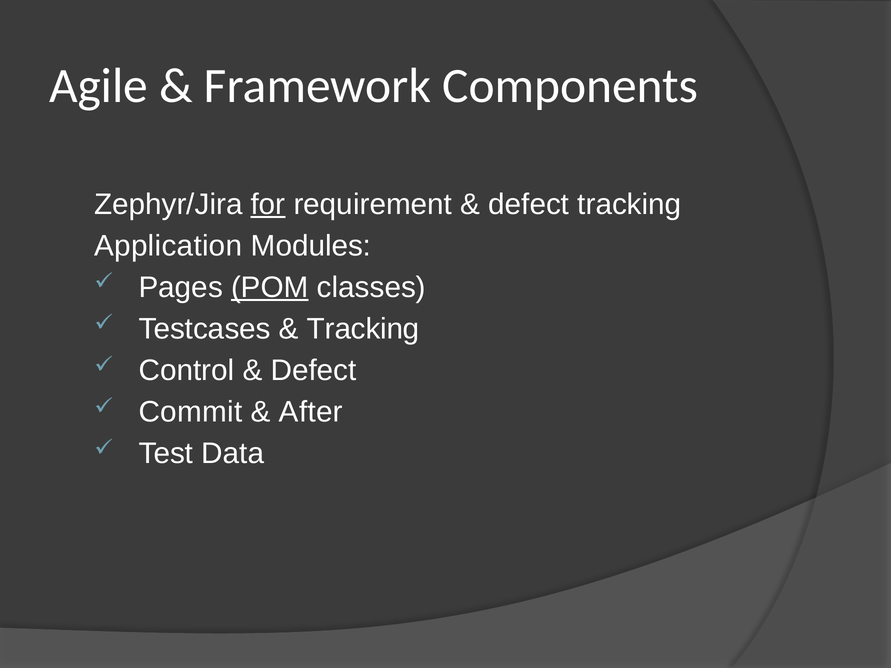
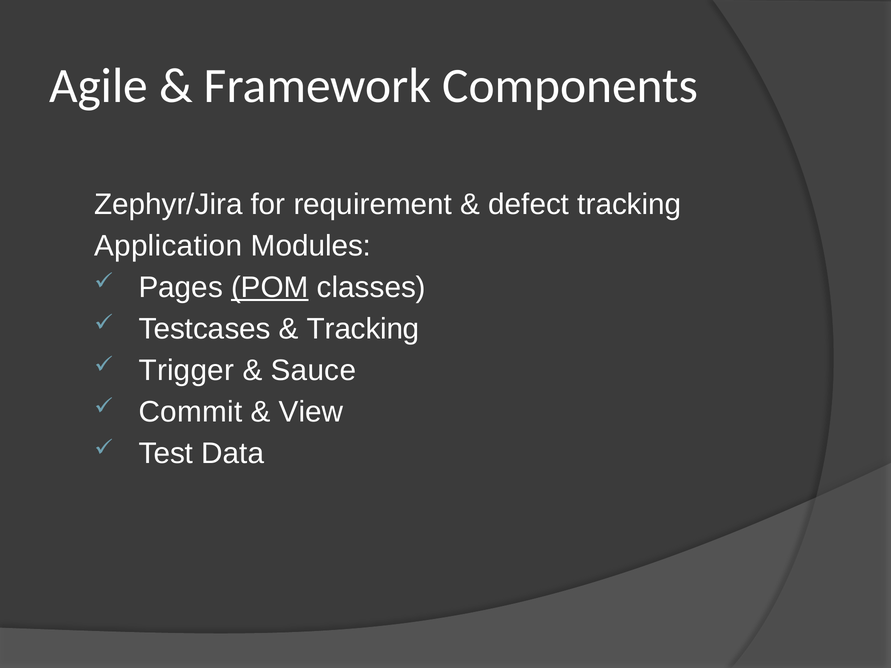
for underline: present -> none (268, 204)
Control: Control -> Trigger (186, 371)
Defect: Defect -> Sauce (313, 371)
After: After -> View (311, 412)
